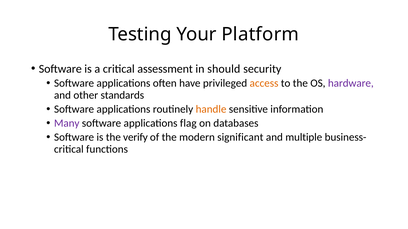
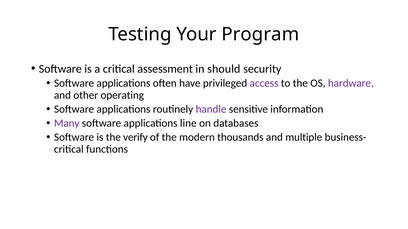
Platform: Platform -> Program (260, 34)
access colour: orange -> purple (264, 83)
standards: standards -> operating (122, 95)
handle colour: orange -> purple (211, 109)
flag: flag -> line (188, 124)
significant: significant -> thousands (240, 138)
